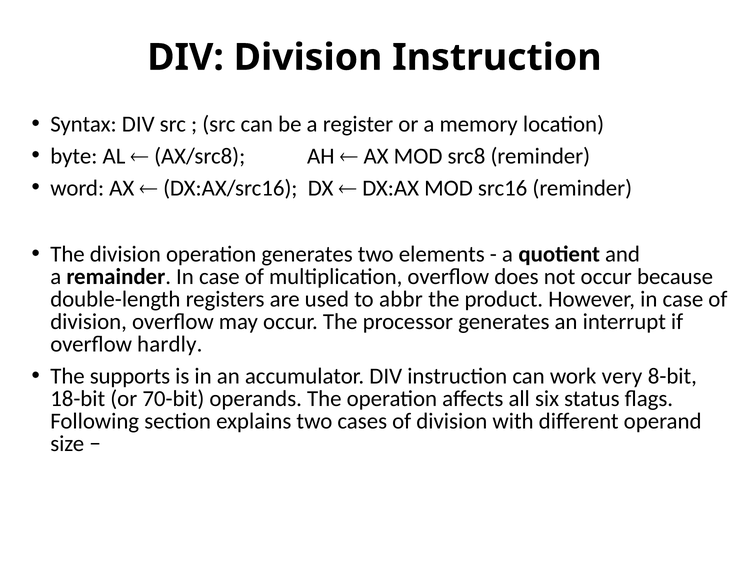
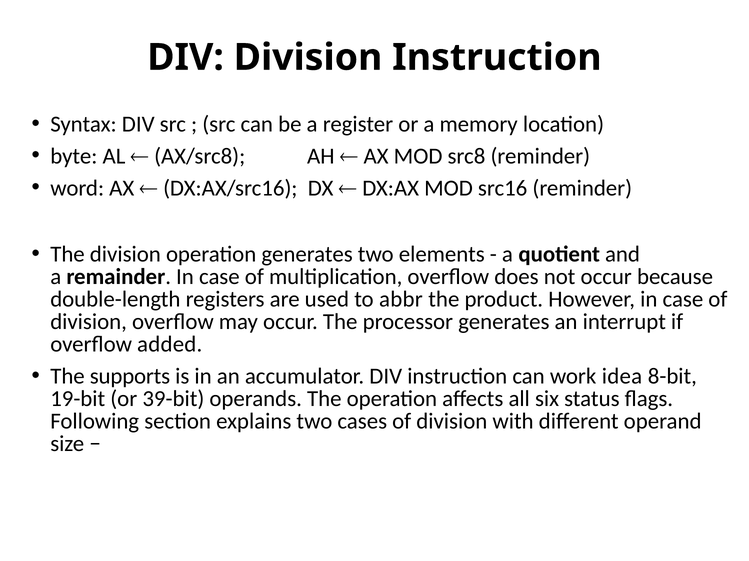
hardly: hardly -> added (170, 345)
very: very -> idea (622, 377)
18-bit: 18-bit -> 19-bit (78, 399)
70-bit: 70-bit -> 39-bit (173, 399)
